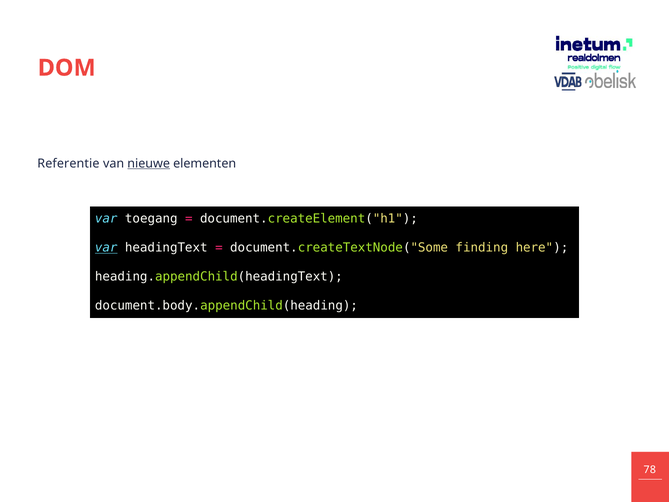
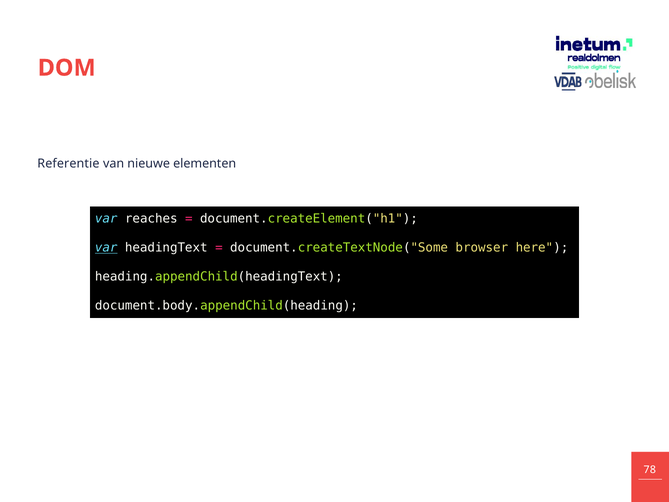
nieuwe underline: present -> none (149, 163)
toegang: toegang -> reaches (151, 219)
finding: finding -> browser (482, 248)
